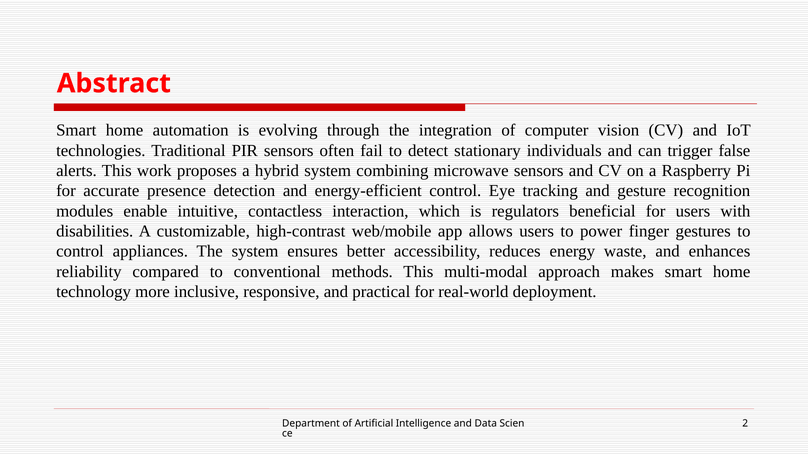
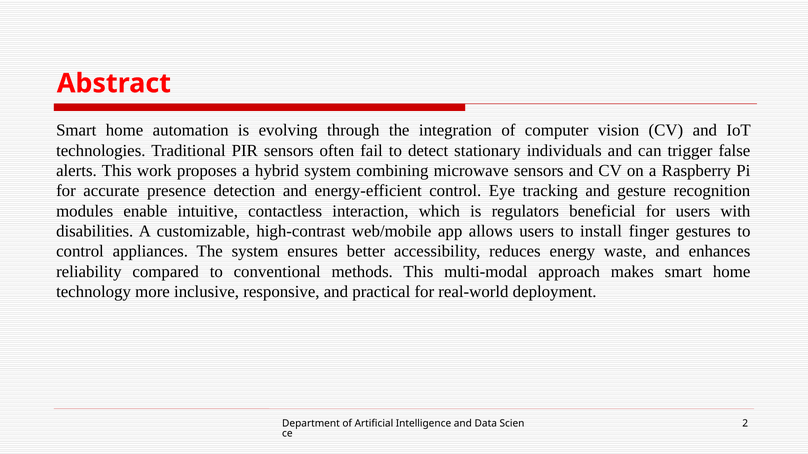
power: power -> install (601, 231)
